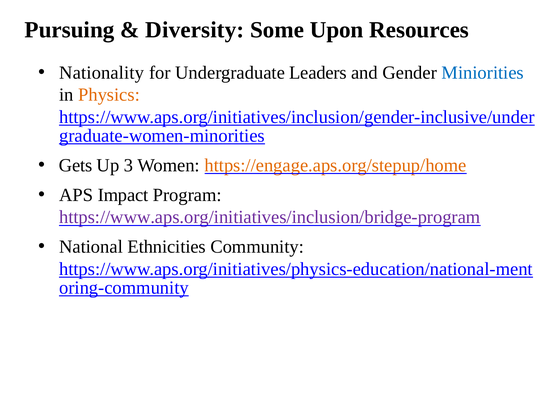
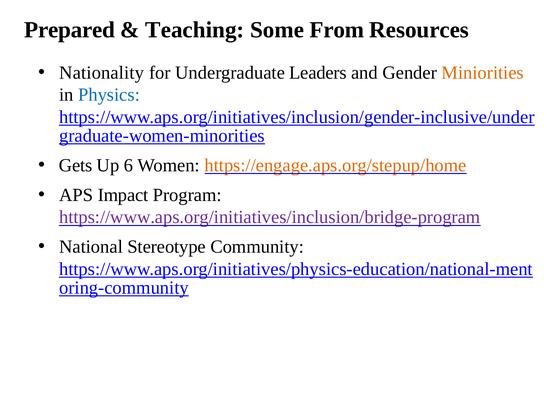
Pursuing: Pursuing -> Prepared (70, 30)
Diversity: Diversity -> Teaching (195, 30)
Upon: Upon -> From (337, 30)
Miniorities colour: blue -> orange (483, 73)
Physics colour: orange -> blue (109, 95)
3: 3 -> 6 (129, 165)
Ethnicities: Ethnicities -> Stereotype (167, 247)
